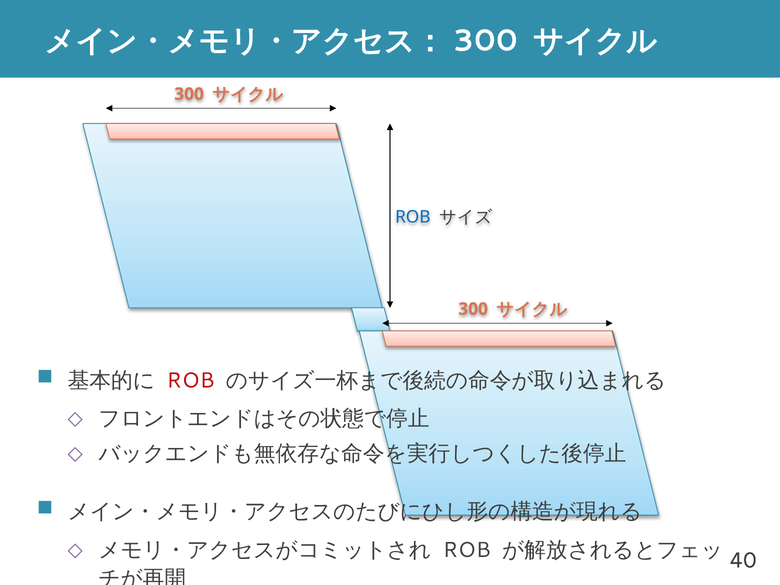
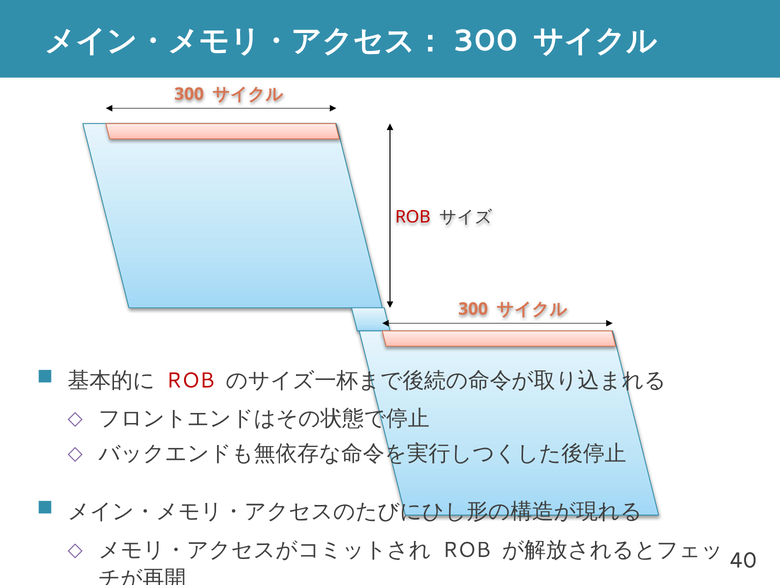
ROB colour: blue -> red (413, 217)
